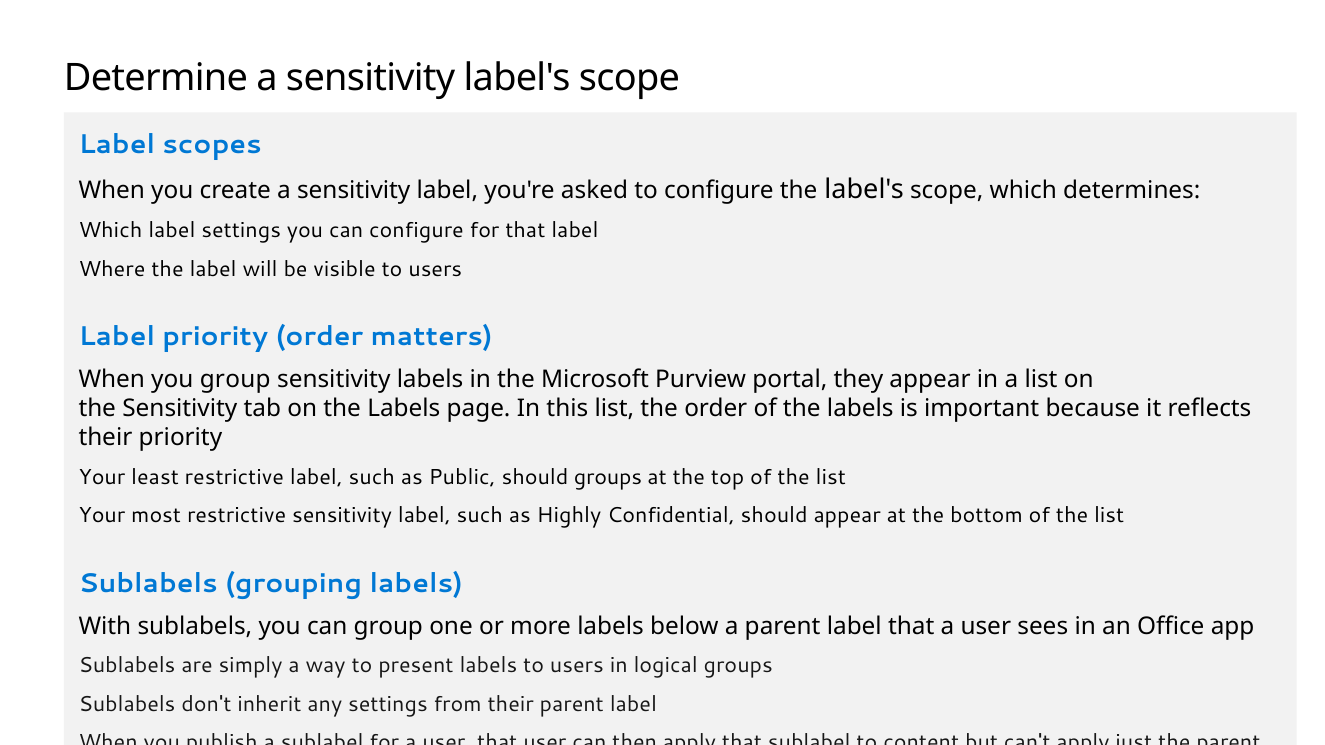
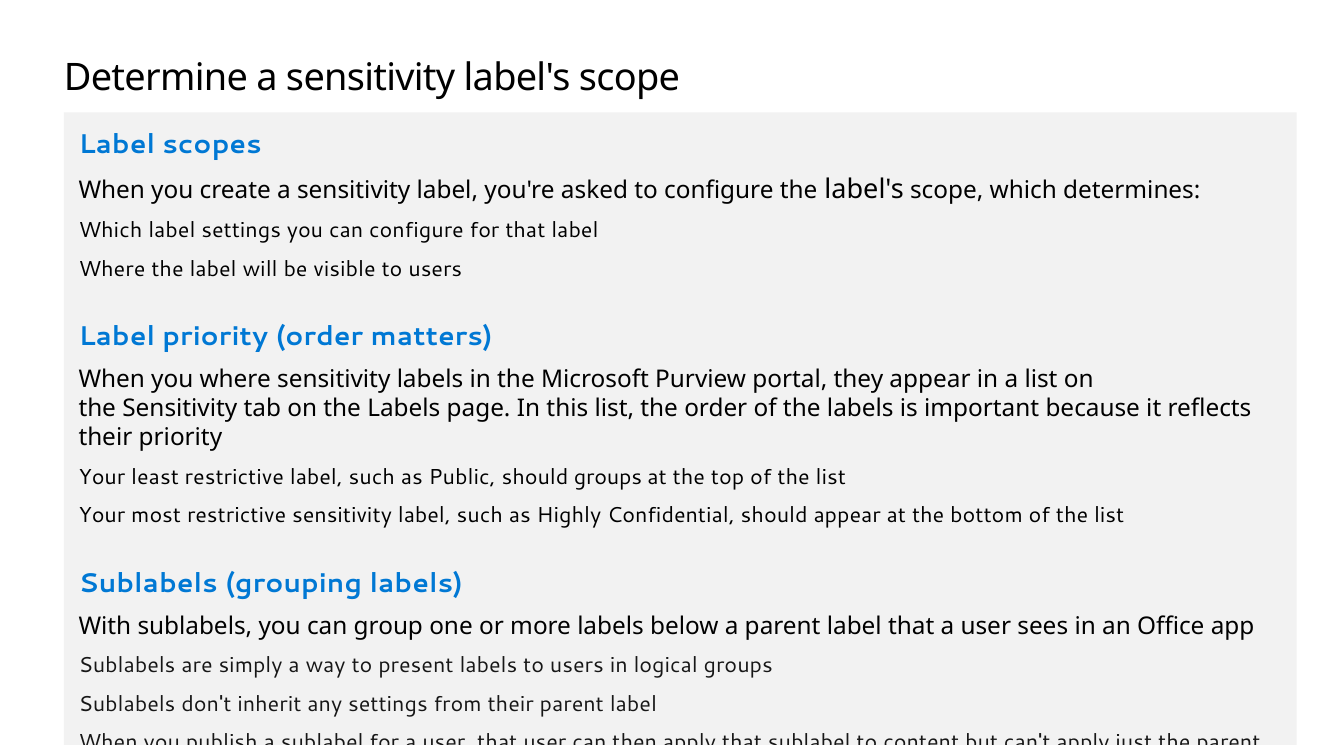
you group: group -> where (235, 380)
